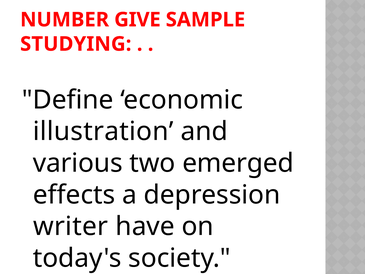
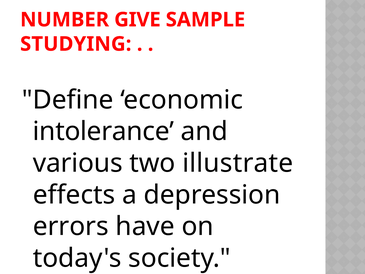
illustration: illustration -> intolerance (103, 131)
emerged: emerged -> illustrate (238, 163)
writer: writer -> errors (71, 226)
